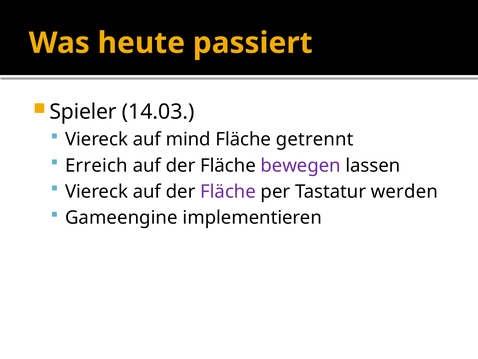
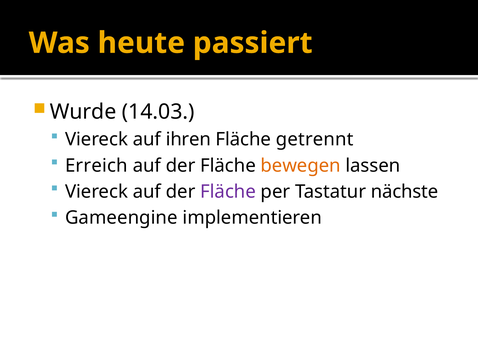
Spieler: Spieler -> Wurde (83, 112)
mind: mind -> ihren (188, 139)
bewegen colour: purple -> orange (301, 165)
werden: werden -> nächste (405, 191)
